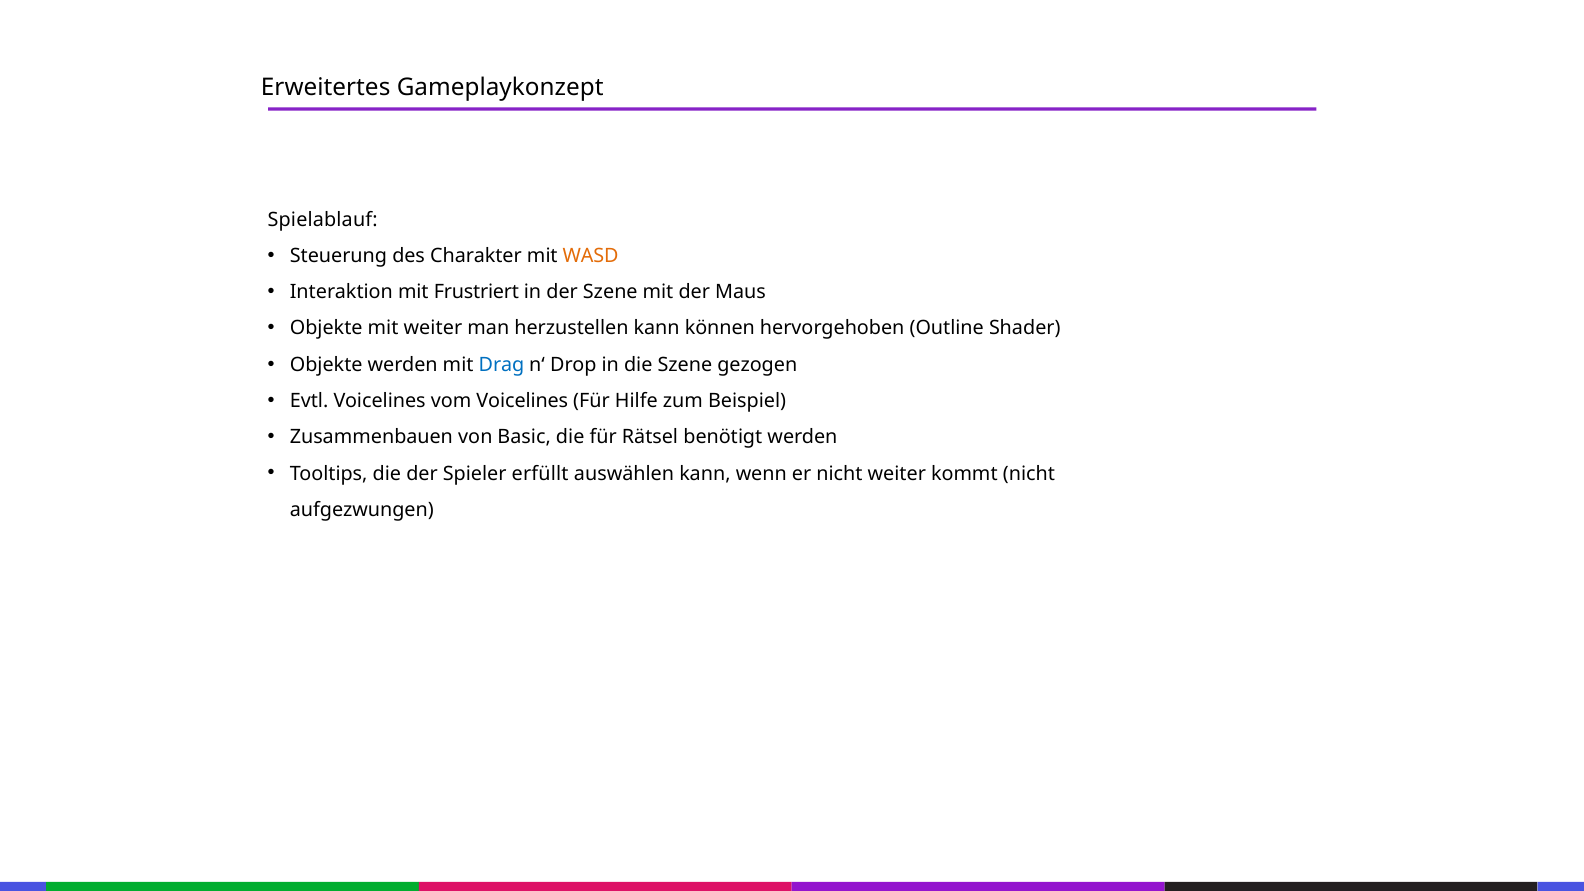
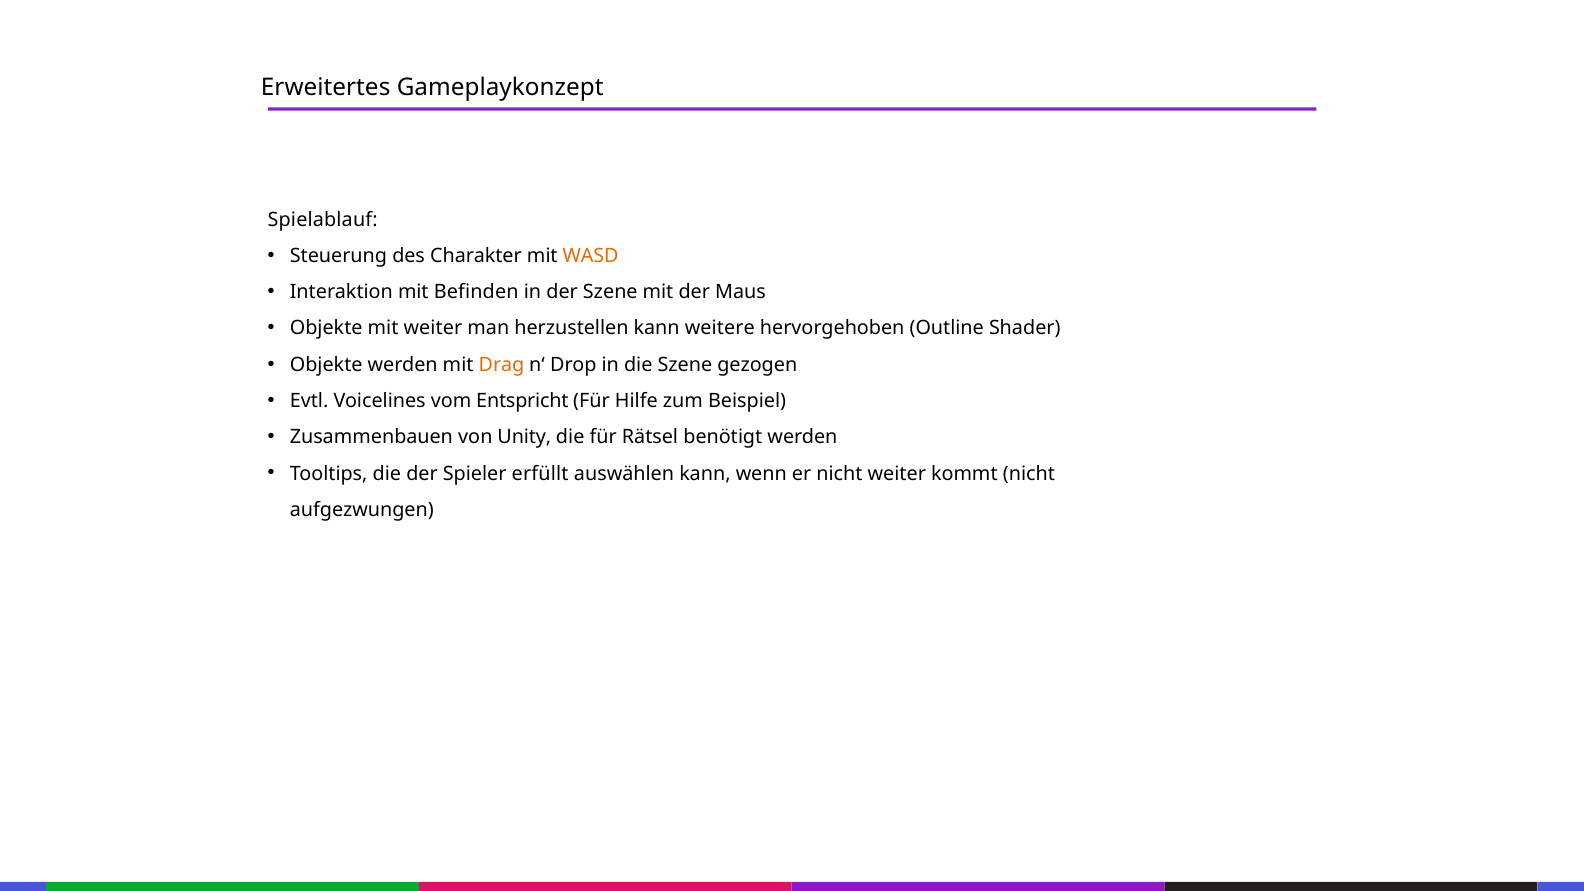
Frustriert: Frustriert -> Befinden (476, 292)
können: können -> weitere (720, 328)
Drag colour: blue -> orange (501, 365)
vom Voicelines: Voicelines -> Entspricht (522, 401)
Basic: Basic -> Unity (524, 437)
